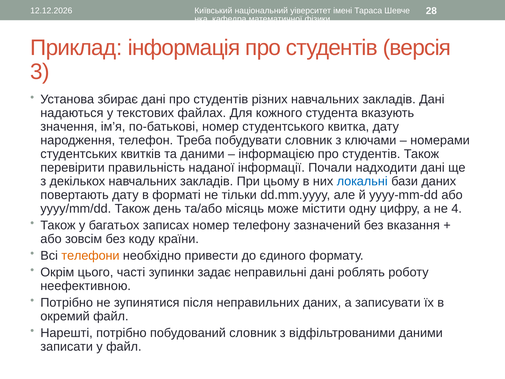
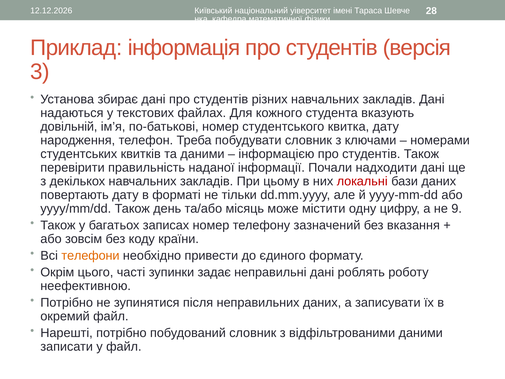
значення: значення -> довільній (69, 127)
локальні colour: blue -> red (362, 181)
4: 4 -> 9 (457, 208)
